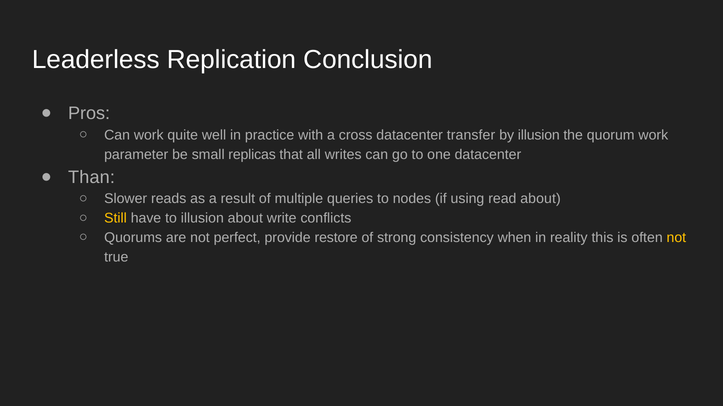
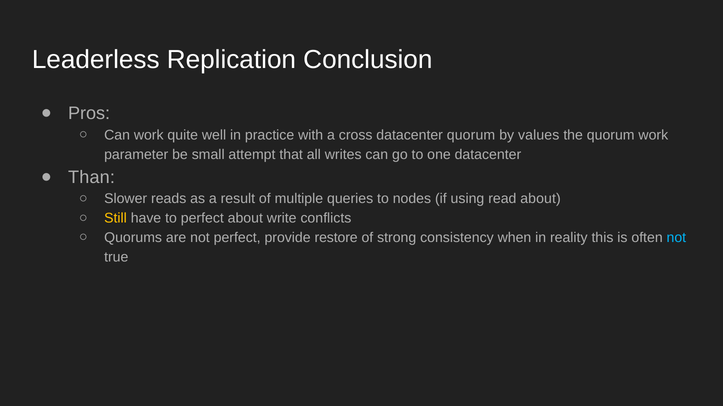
datacenter transfer: transfer -> quorum (471, 135)
by illusion: illusion -> values (539, 135)
replicas: replicas -> attempt (252, 155)
to illusion: illusion -> perfect (202, 219)
not colour: yellow -> light blue (676, 238)
